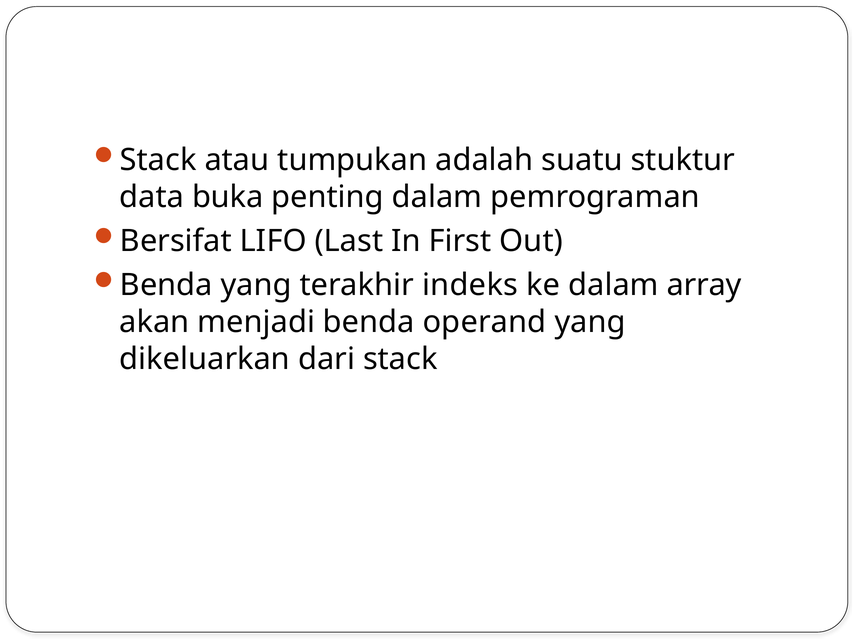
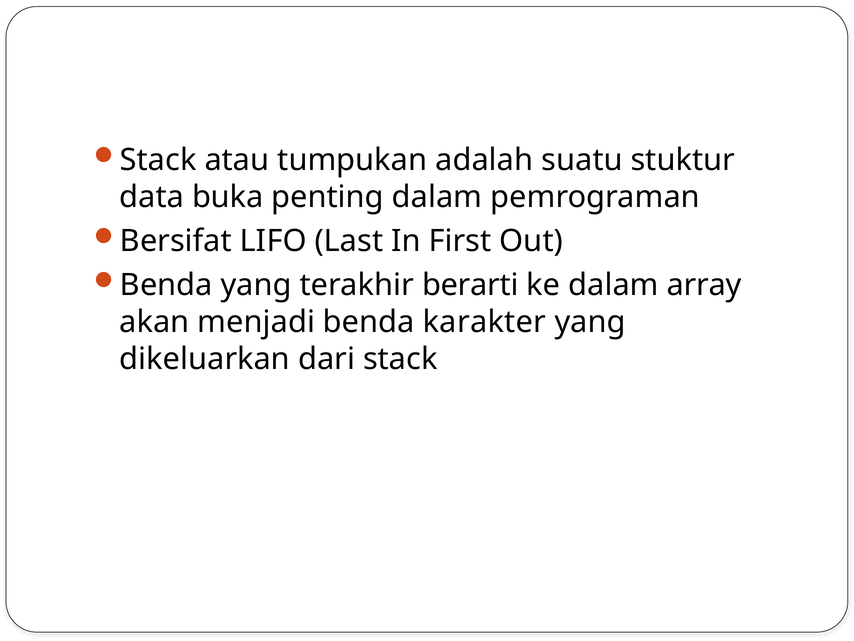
indeks: indeks -> berarti (470, 285)
operand: operand -> karakter (484, 322)
